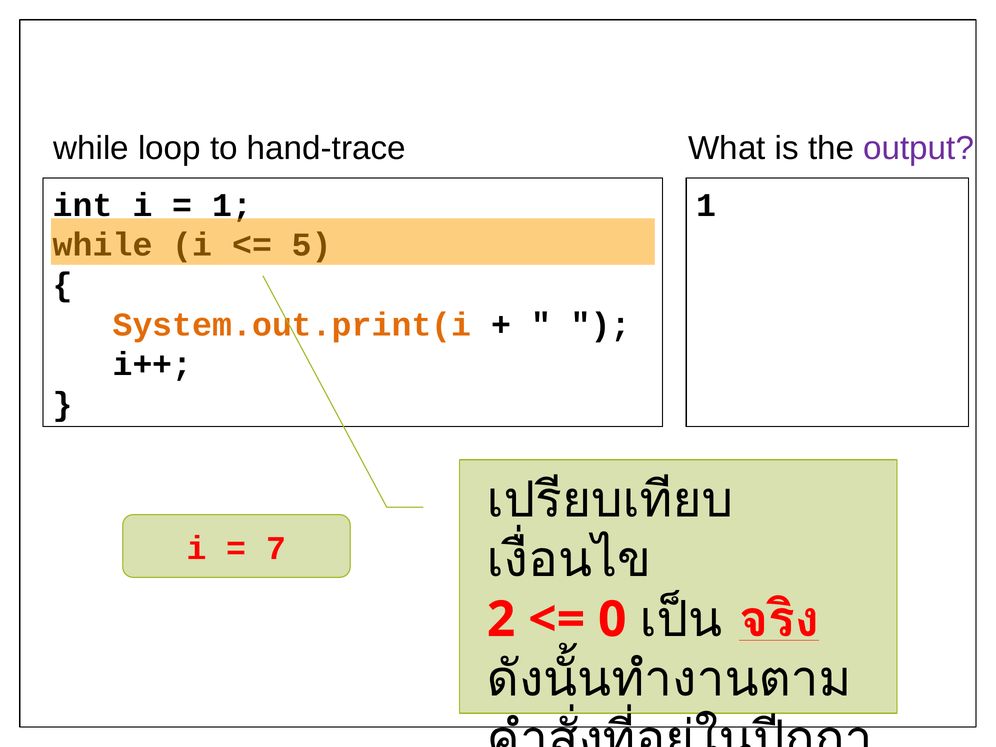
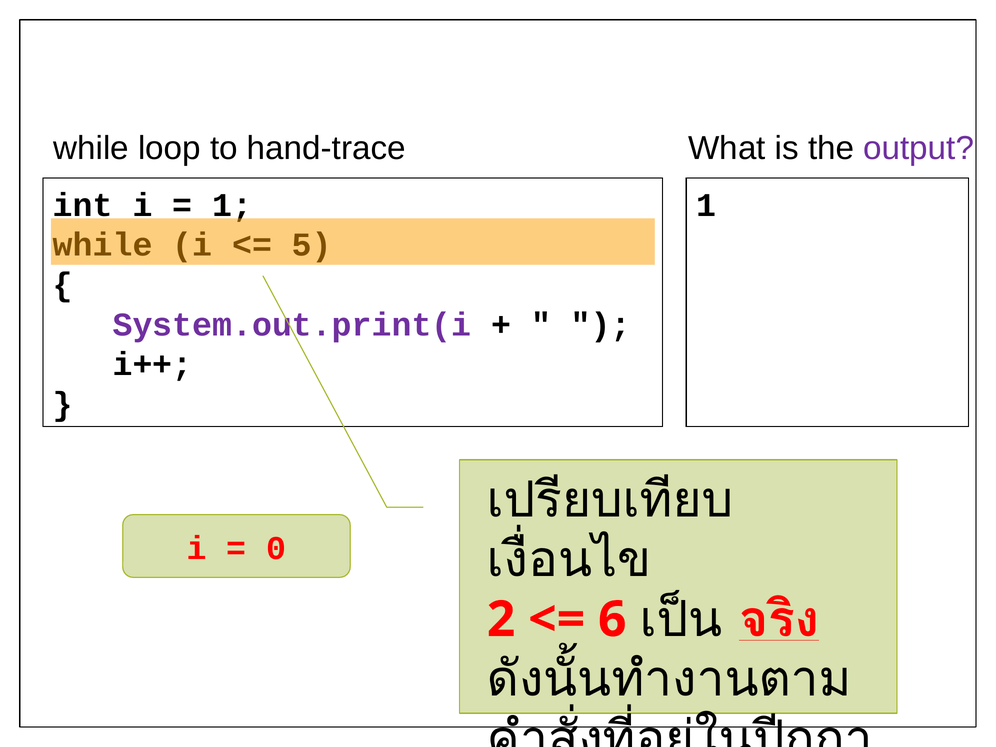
System.out.print(i colour: orange -> purple (292, 325)
7: 7 -> 0 (276, 548)
0: 0 -> 6 (612, 620)
